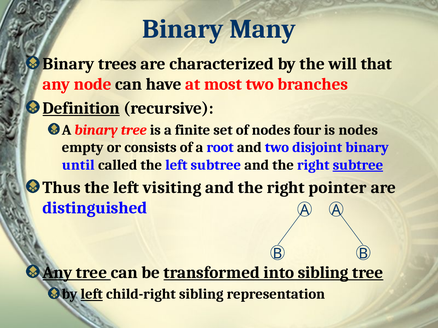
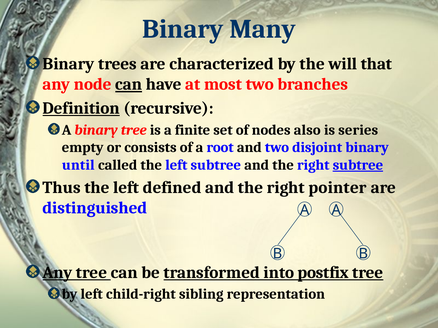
can underline: none -> present (129, 84)
four: four -> also (307, 130)
is nodes: nodes -> series (358, 130)
visiting: visiting -> defined (172, 188)
into sibling: sibling -> postfix (323, 273)
left underline: present -> none (92, 295)
